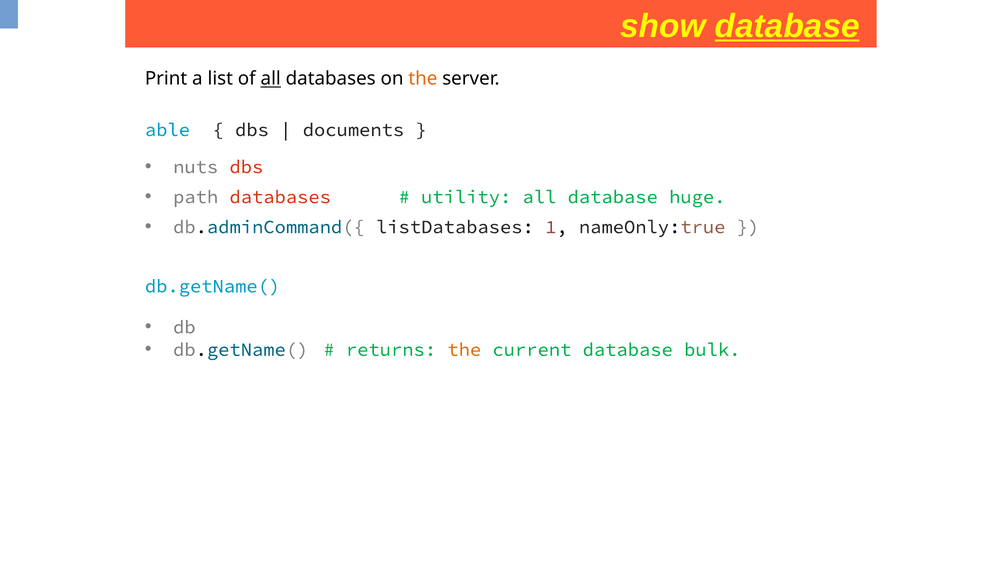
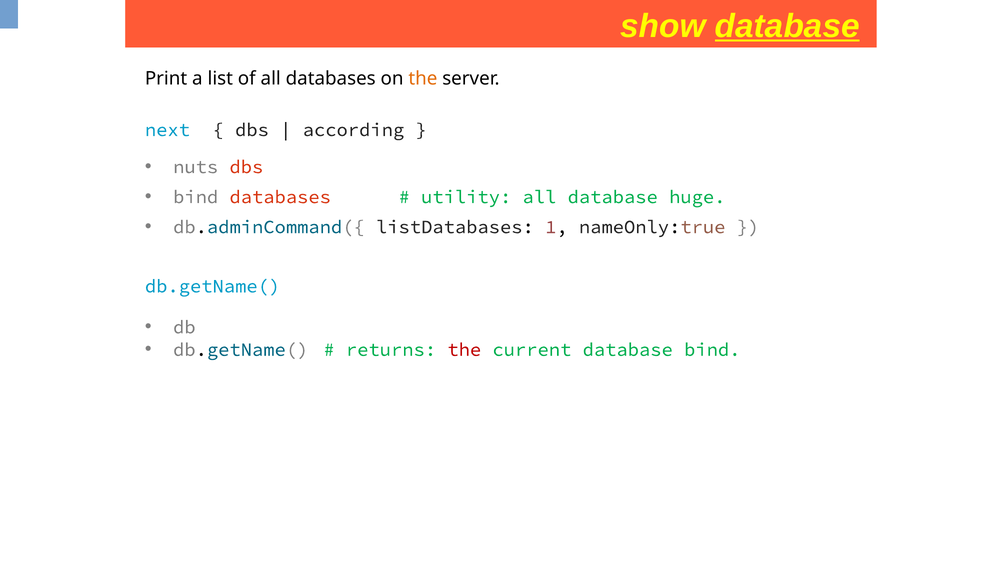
all underline: present -> none (271, 79)
able: able -> next (167, 130)
documents: documents -> according (353, 130)
path: path -> bind (196, 197)
the colour: orange -> red (464, 350)
database bulk: bulk -> bind (712, 350)
